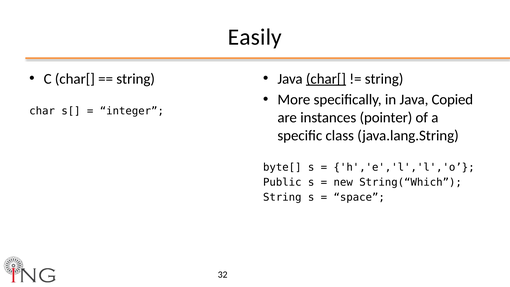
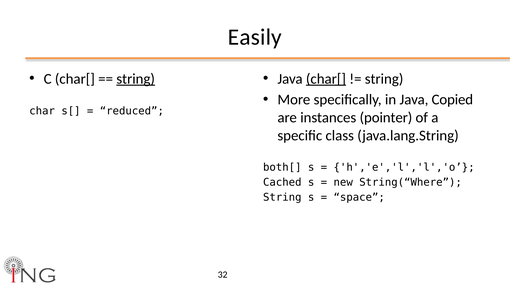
string underline: none -> present (136, 79)
integer: integer -> reduced (132, 111)
byte[: byte[ -> both[ (282, 167)
Public: Public -> Cached (282, 182)
String(“Which: String(“Which -> String(“Where (411, 182)
